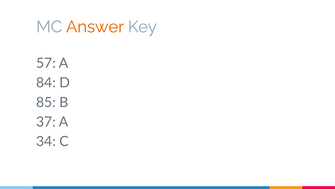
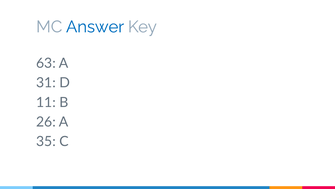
Answer colour: orange -> blue (95, 27)
57: 57 -> 63 (46, 63)
84: 84 -> 31 (46, 83)
85: 85 -> 11 (46, 102)
37: 37 -> 26 (46, 122)
34: 34 -> 35 (46, 141)
